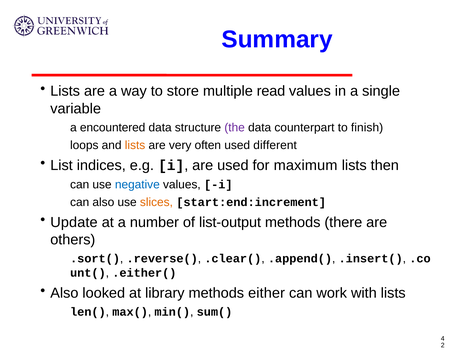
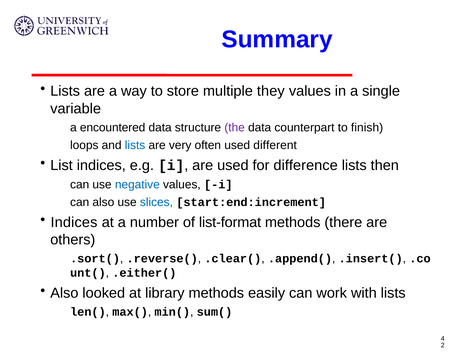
read: read -> they (271, 91)
lists colour: orange -> blue (135, 145)
maximum: maximum -> difference (306, 166)
slices colour: orange -> blue (156, 202)
Update: Update -> Indices (74, 222)
list-output: list-output -> list-format (230, 222)
either: either -> easily (267, 293)
